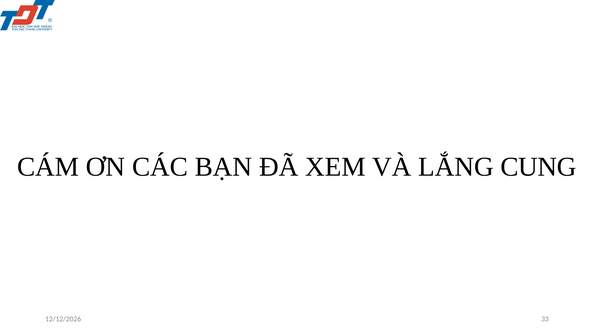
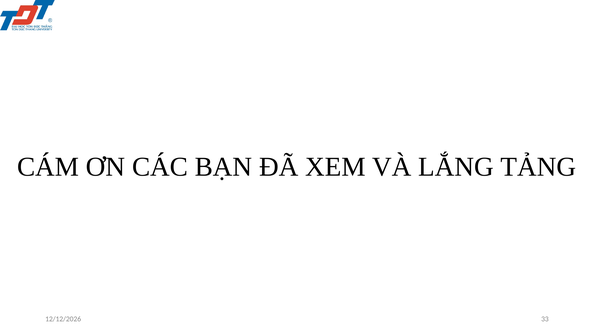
CUNG: CUNG -> TẢNG (538, 167)
